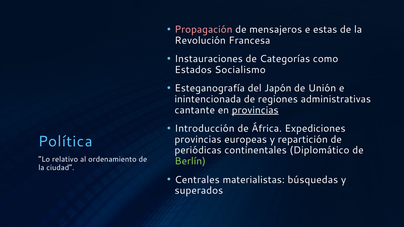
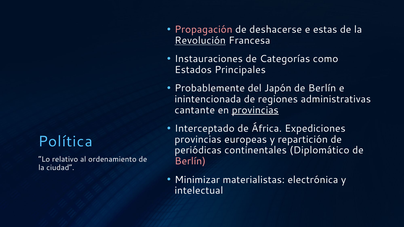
mensajeros: mensajeros -> deshacerse (276, 30)
Revolución underline: none -> present (200, 41)
Socialismo: Socialismo -> Principales (240, 70)
Esteganografía: Esteganografía -> Probablemente (210, 88)
Unión: Unión -> Berlín (322, 88)
Introducción: Introducción -> Interceptado (205, 129)
Berlín colour: light green -> pink (190, 161)
Centrales: Centrales -> Minimizar (197, 180)
búsquedas: búsquedas -> electrónica (313, 180)
superados: superados -> intelectual (199, 191)
